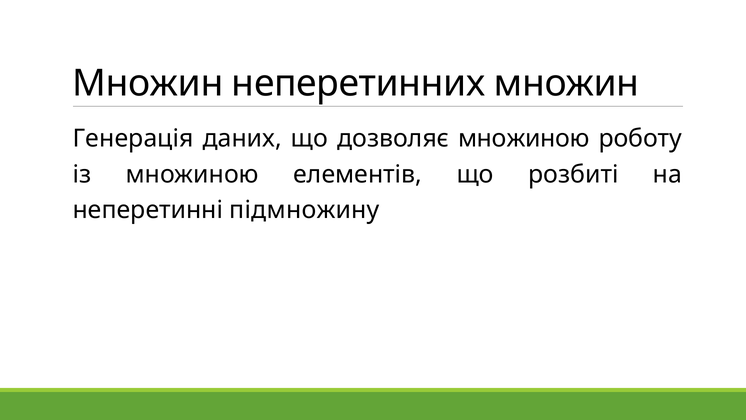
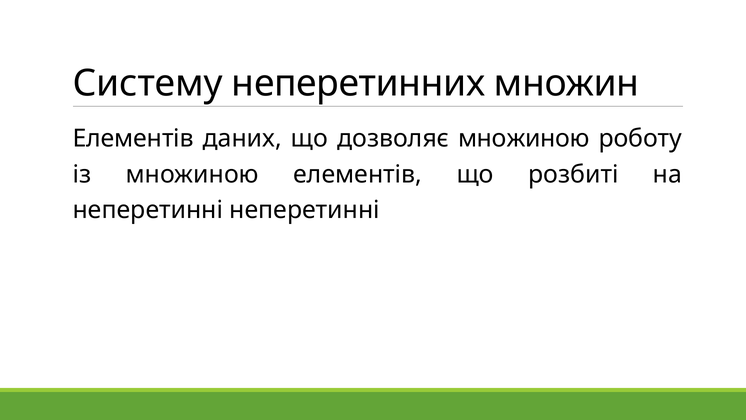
Множин: Множин -> Систему (148, 84)
Генерація: Генерація -> Елементів (133, 138)
неперетинні підмножину: підмножину -> неперетинні (305, 210)
